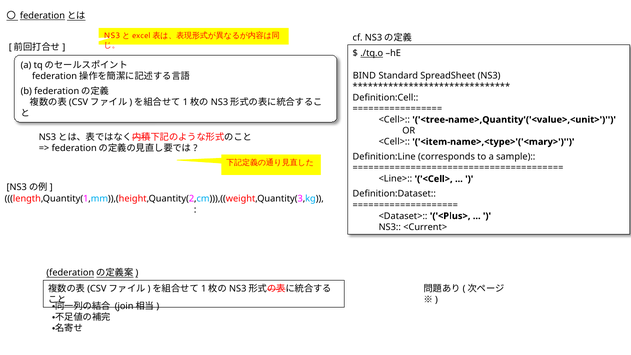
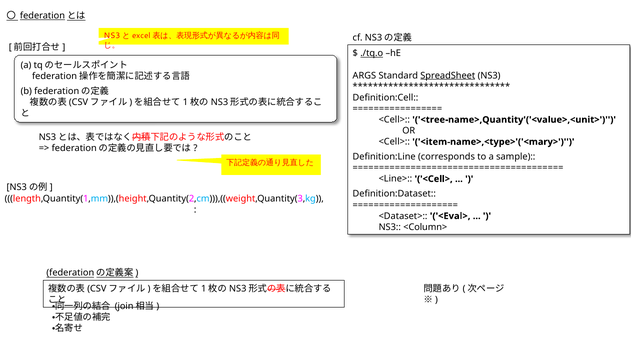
BIND: BIND -> ARGS (364, 75)
SpreadSheet underline: none -> present (448, 75)
<Plus>: <Plus> -> <Eval> (450, 216)
<Current>: <Current> -> <Column> (425, 227)
